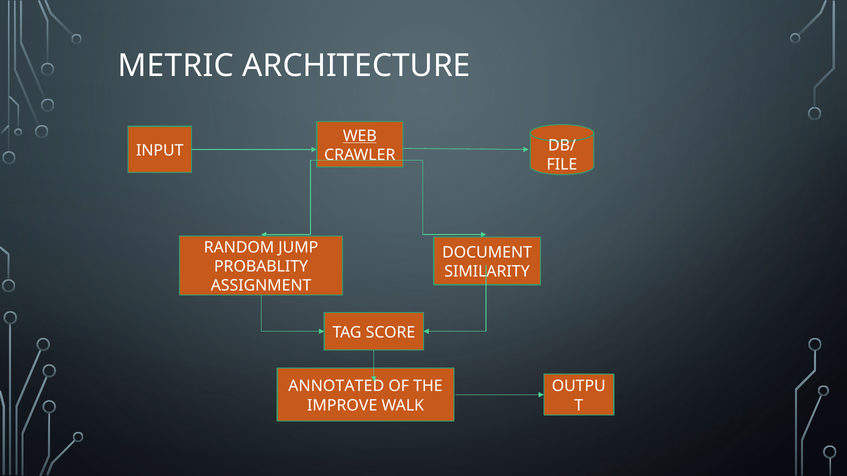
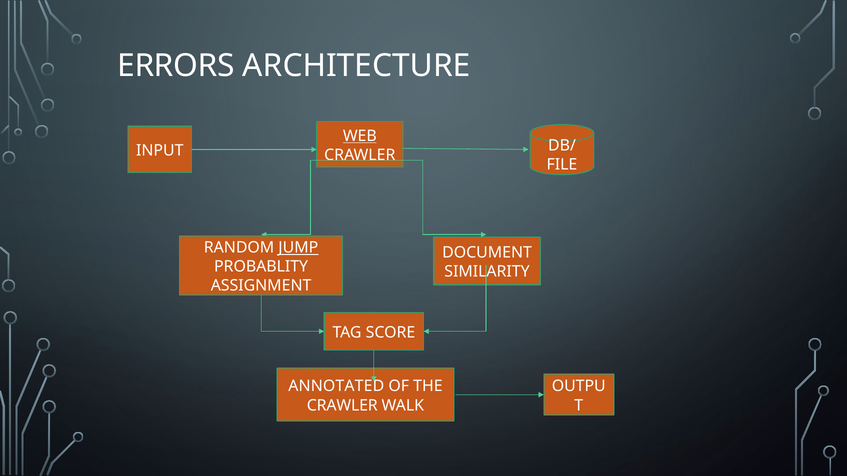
METRIC: METRIC -> ERRORS (176, 66)
JUMP underline: none -> present (298, 248)
IMPROVE: IMPROVE -> CRAWLER (342, 406)
